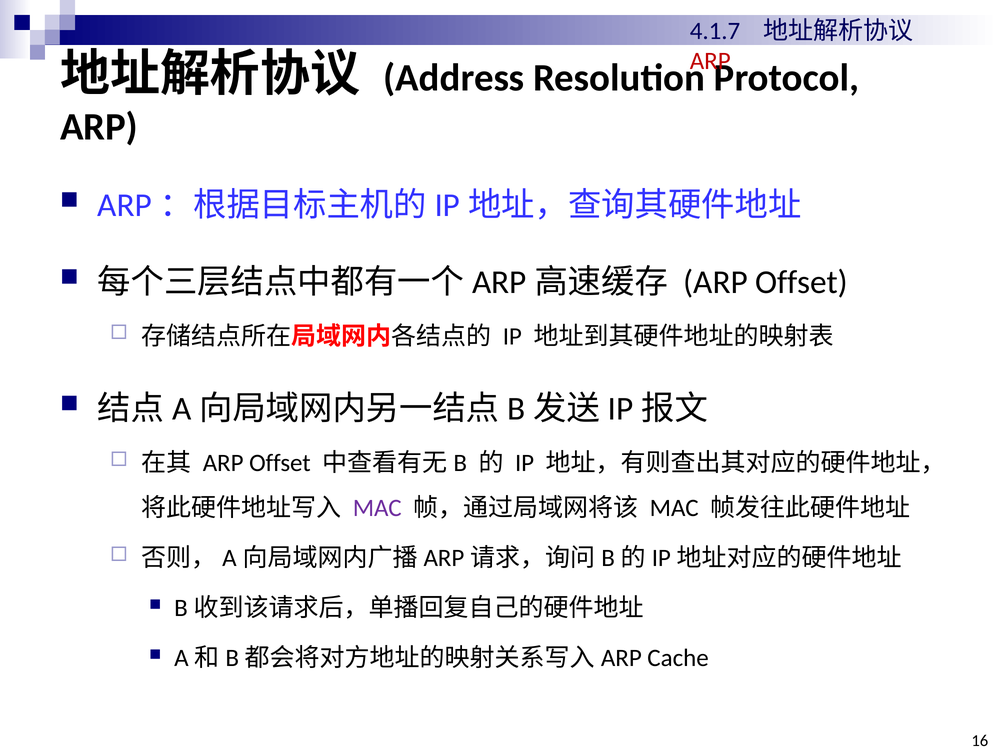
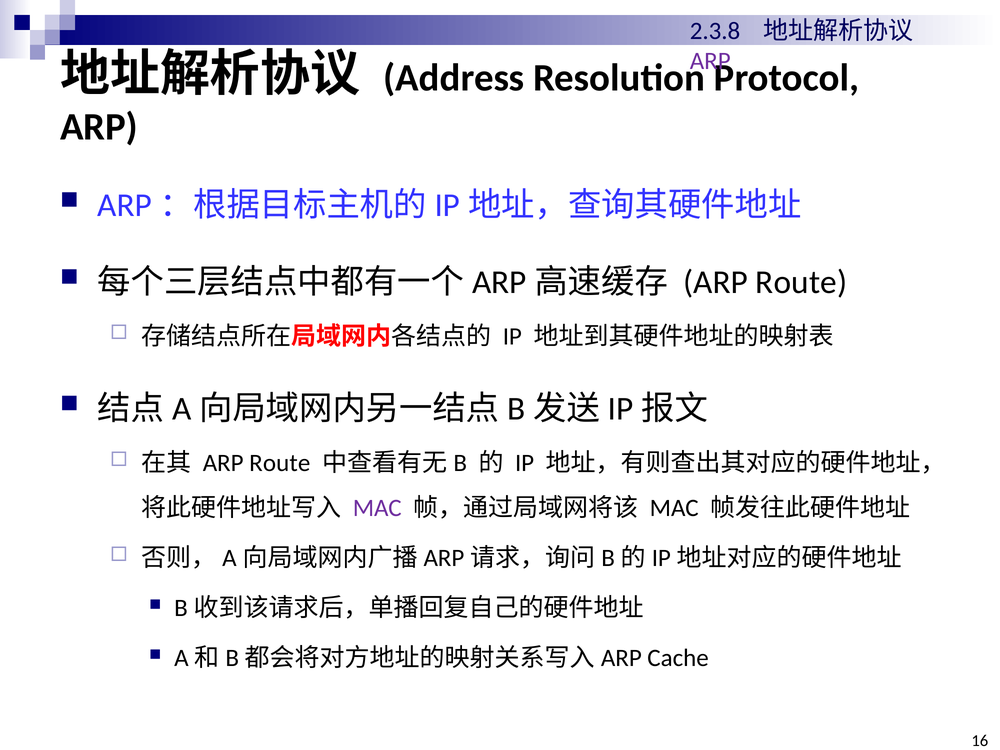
4.1.7: 4.1.7 -> 2.3.8 (715, 31)
ARP colour: red -> purple (710, 61)
Offset: Offset -> Route (801, 282)
Offset: Offset -> Route (280, 463)
